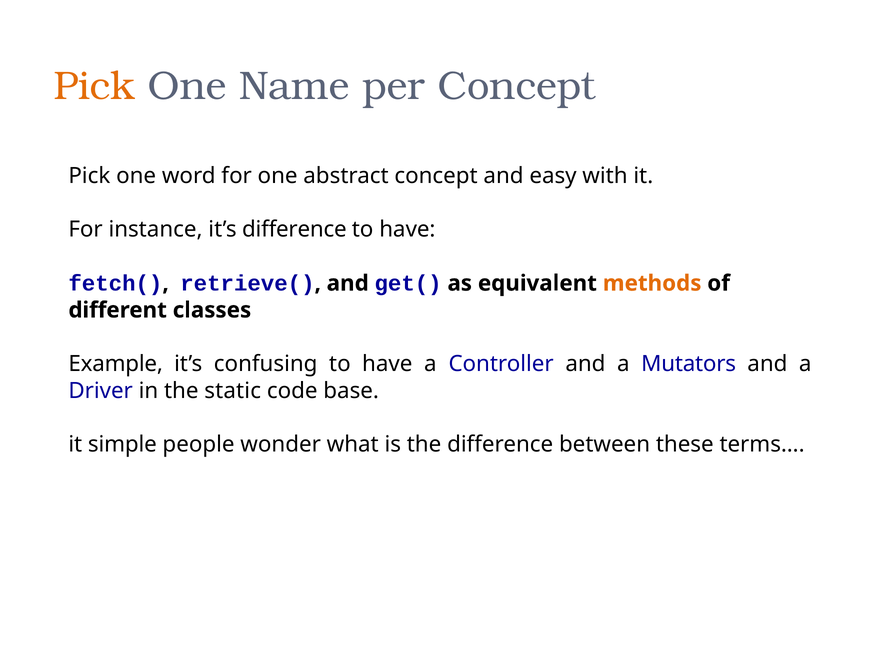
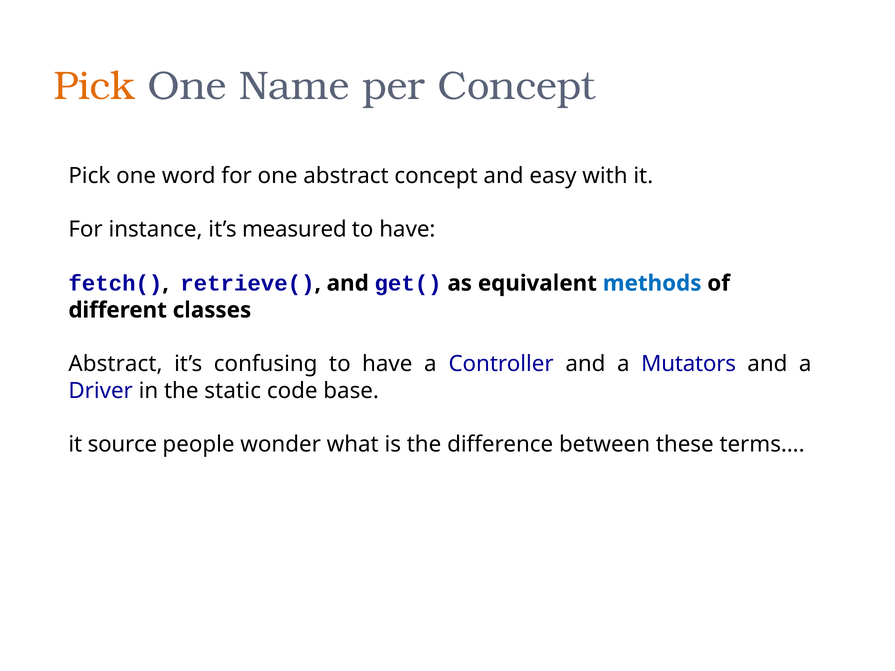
it’s difference: difference -> measured (294, 230)
methods colour: orange -> blue (652, 283)
Example: Example -> Abstract (116, 364)
simple: simple -> source (122, 444)
